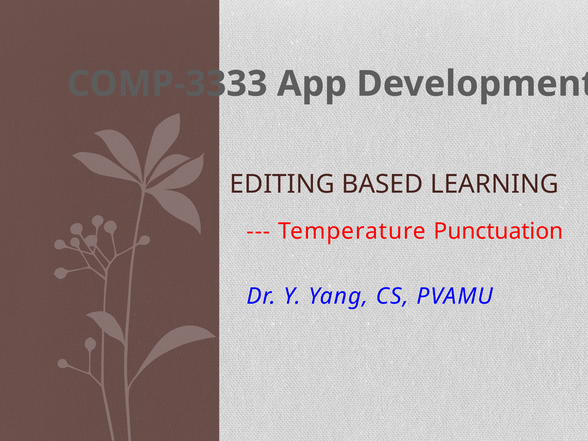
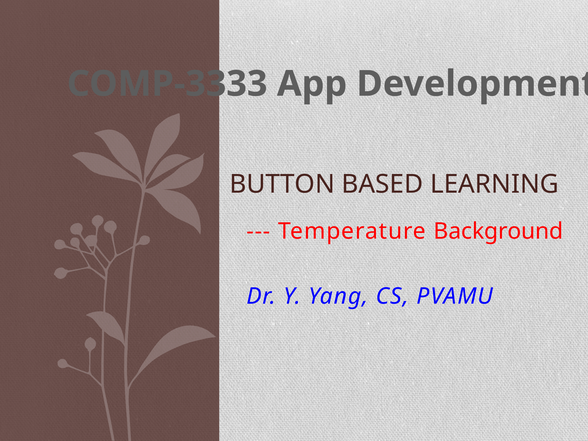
EDITING: EDITING -> BUTTON (282, 184)
Punctuation: Punctuation -> Background (499, 231)
